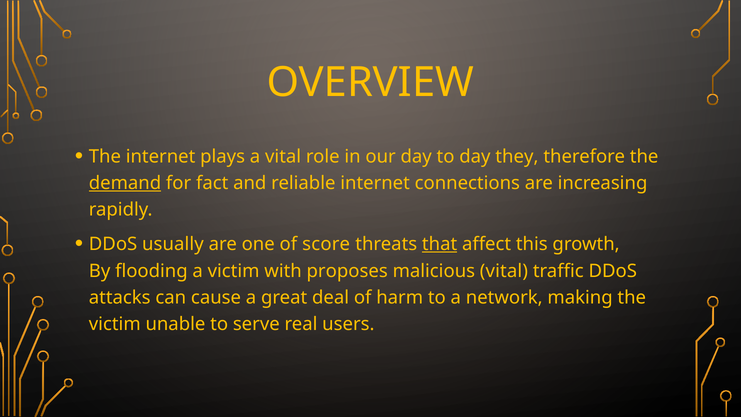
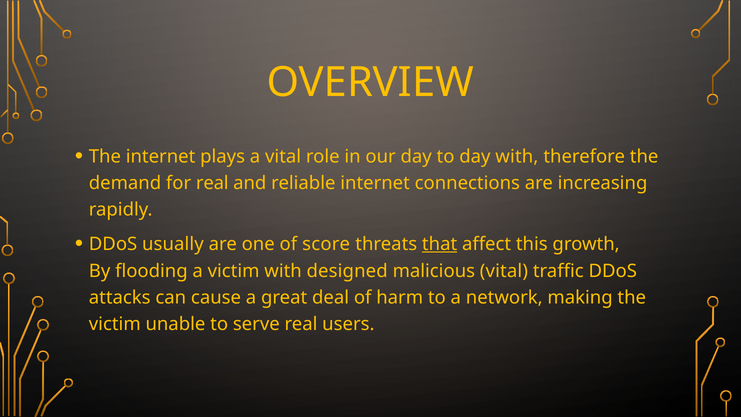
day they: they -> with (517, 156)
demand underline: present -> none (125, 183)
for fact: fact -> real (212, 183)
proposes: proposes -> designed (347, 271)
